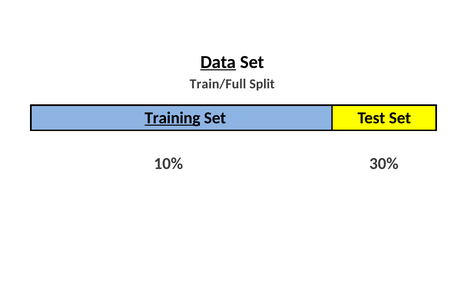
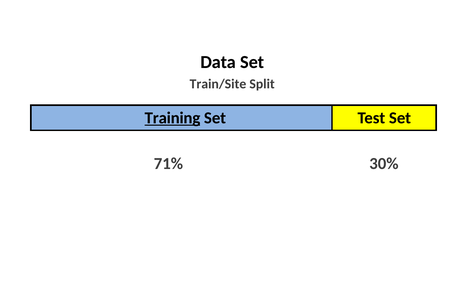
Data underline: present -> none (218, 62)
Train/Full: Train/Full -> Train/Site (218, 84)
10%: 10% -> 71% (168, 164)
